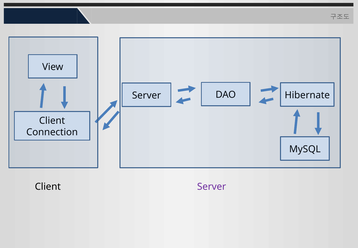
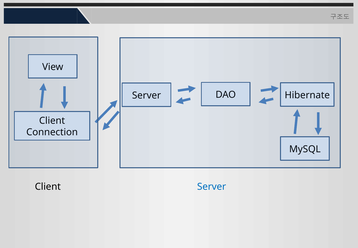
Server colour: purple -> blue (212, 187)
